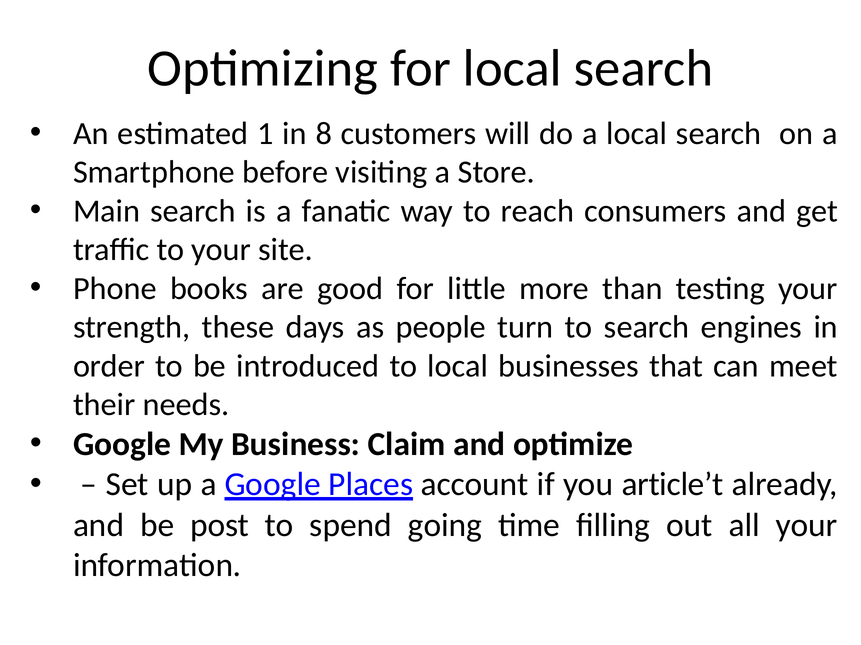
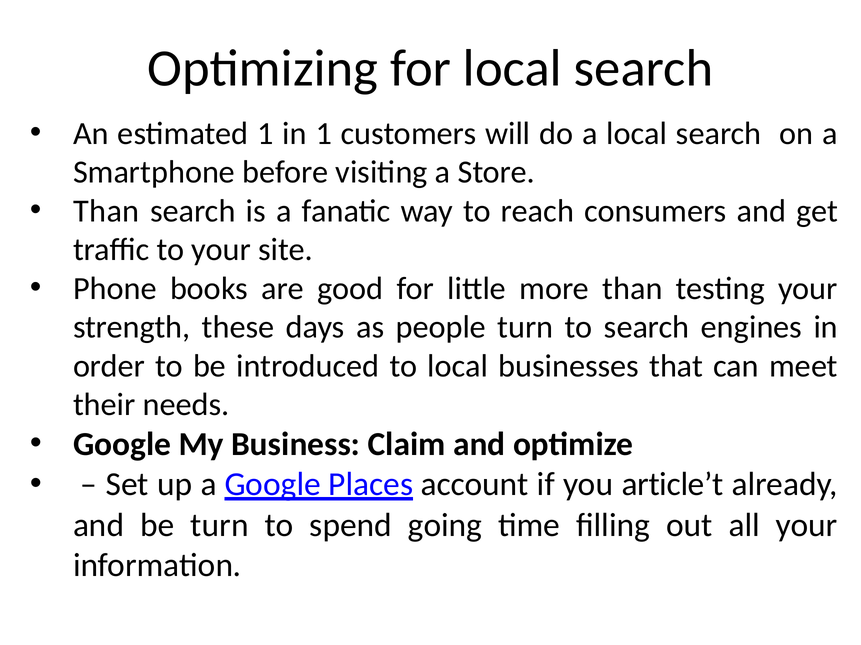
in 8: 8 -> 1 (324, 134)
Main: Main -> Than (106, 211)
be post: post -> turn (220, 526)
